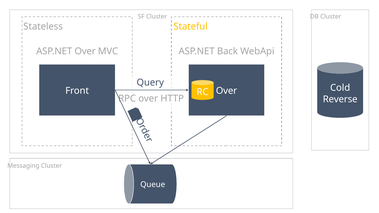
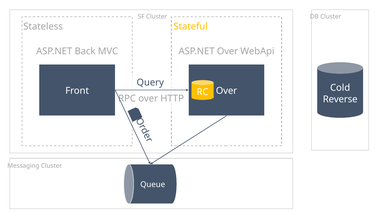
ASP.NET Over: Over -> Back (85, 51)
ASP.NET Back: Back -> Over (227, 51)
